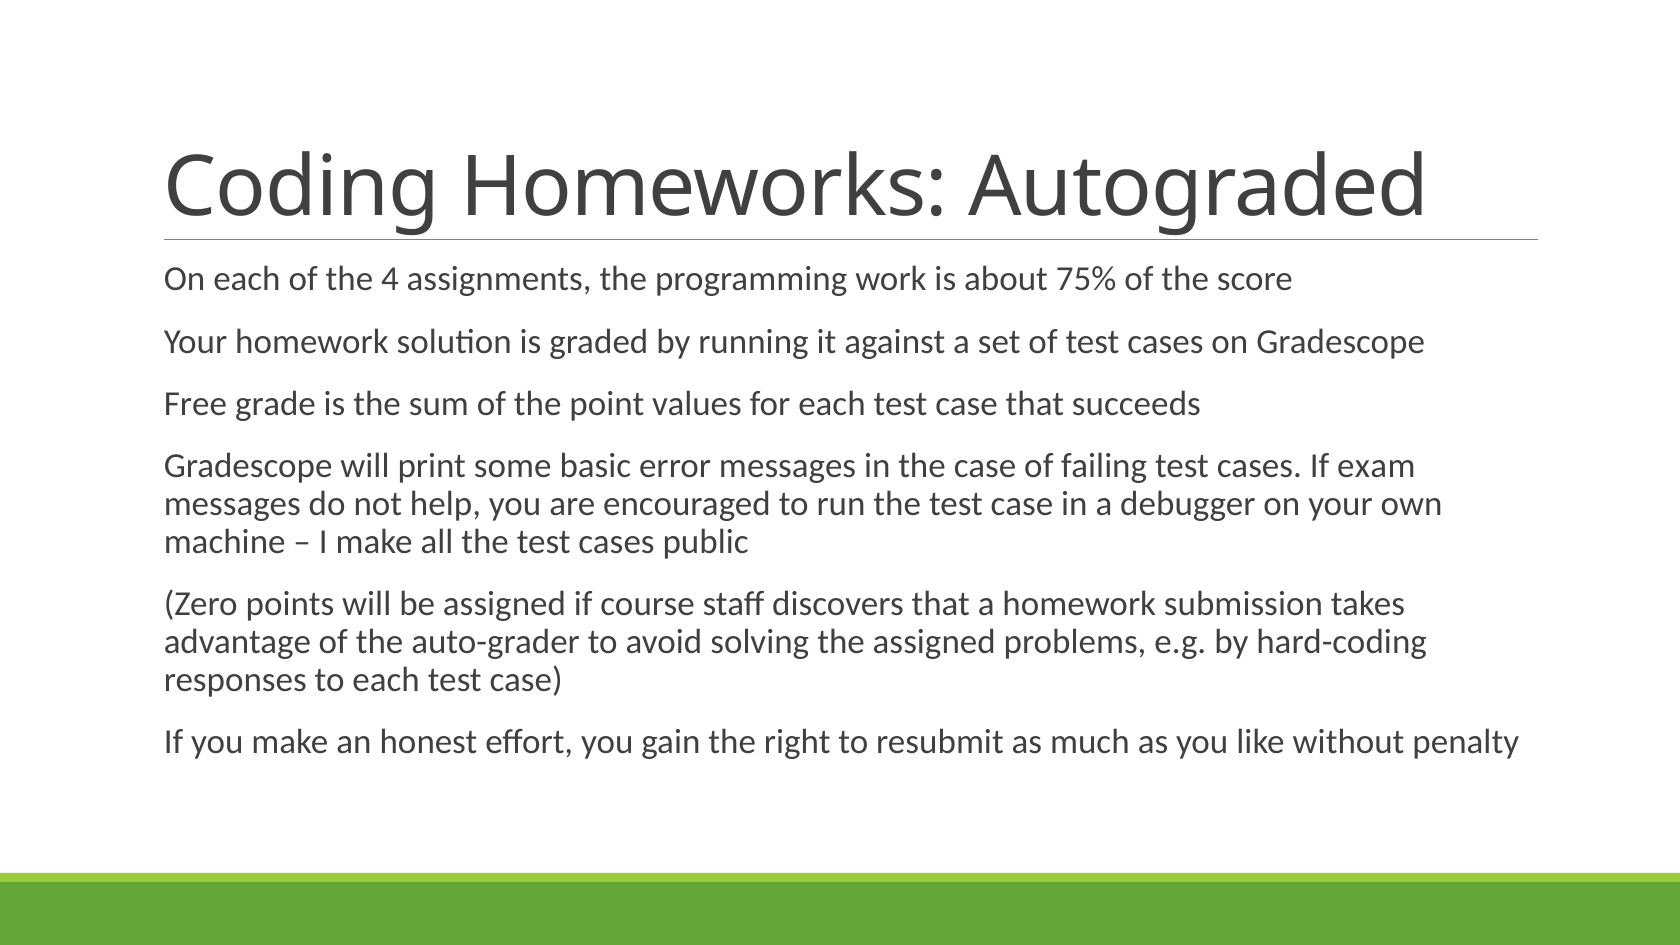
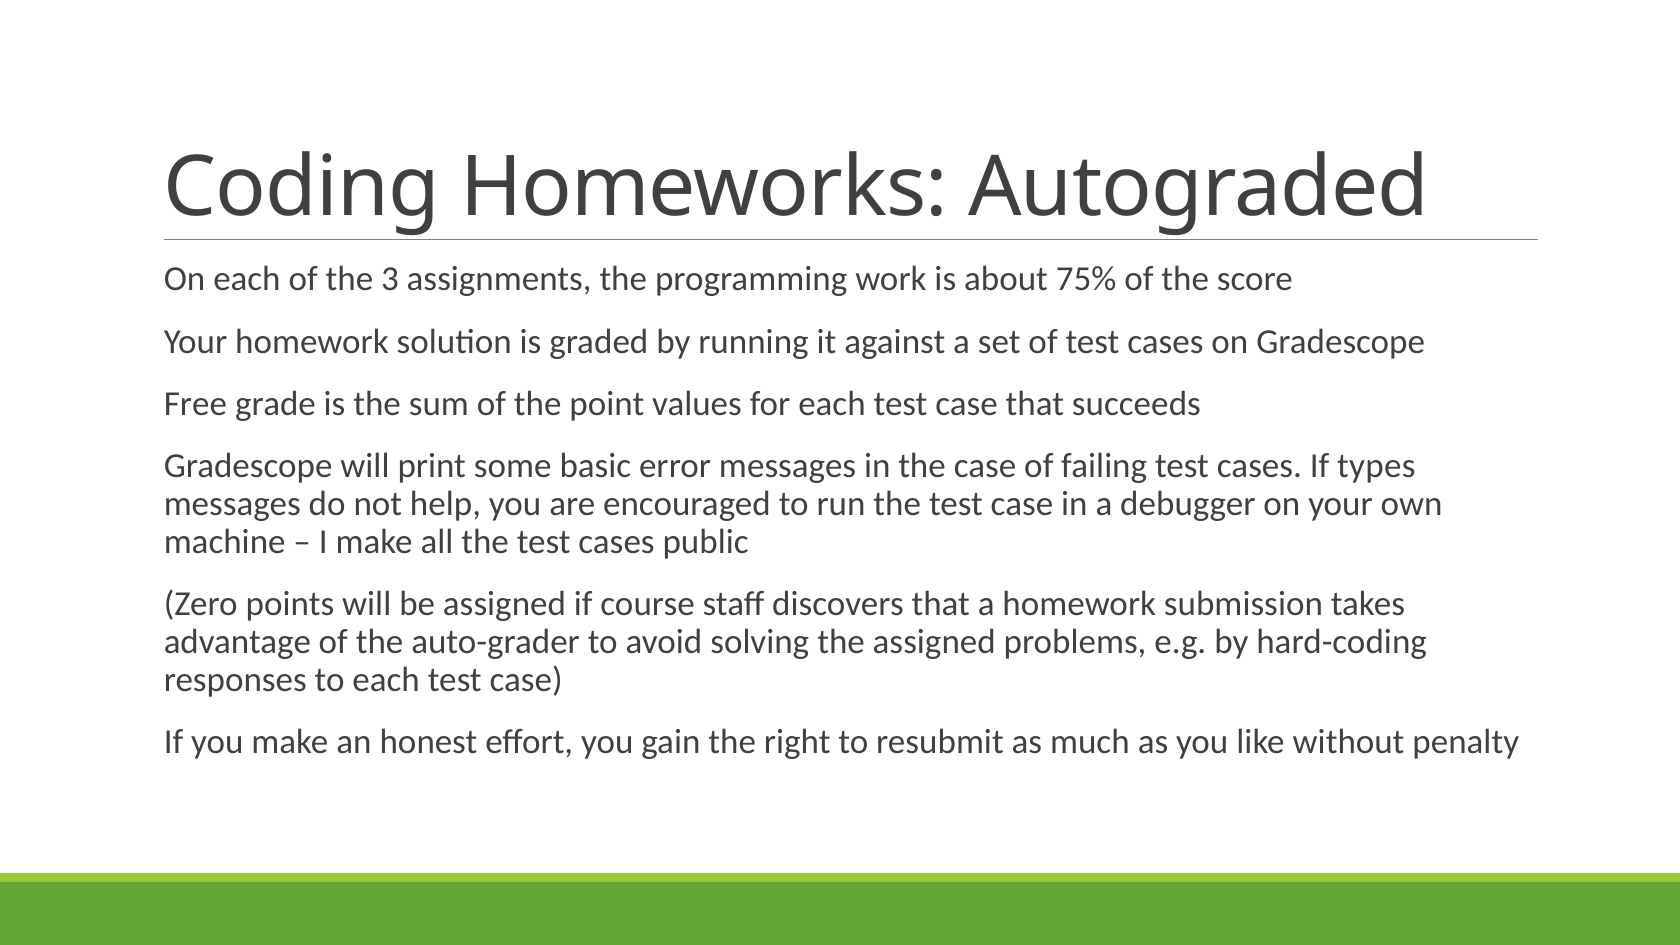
4: 4 -> 3 (390, 279)
exam: exam -> types (1376, 466)
